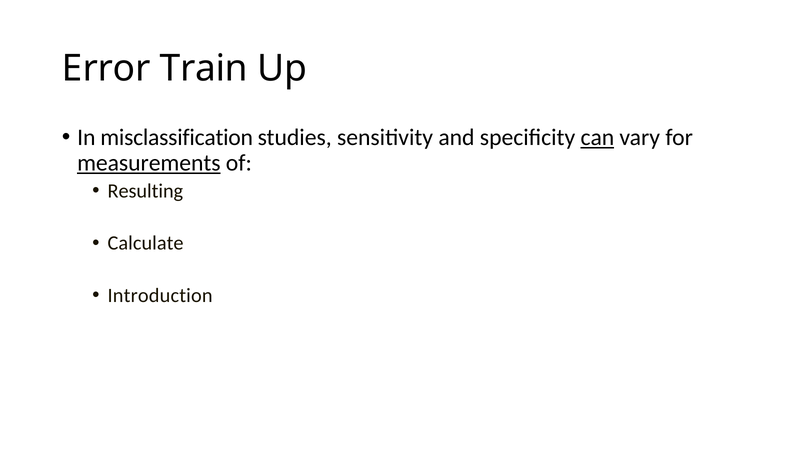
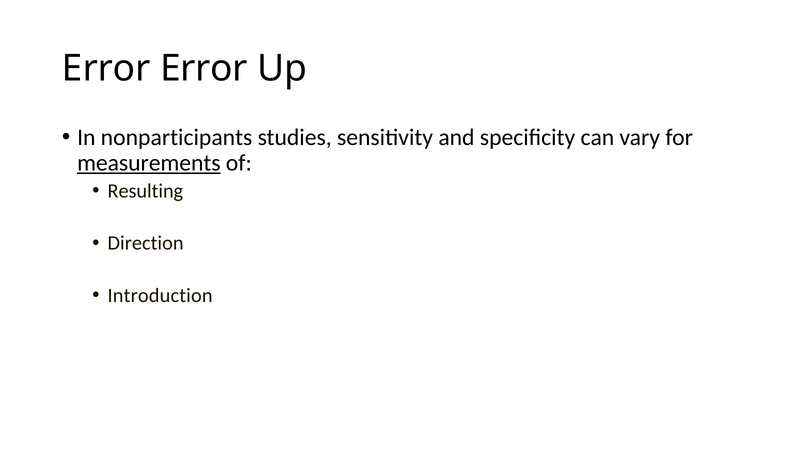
Error Train: Train -> Error (204, 68)
misclassification: misclassification -> nonparticipants (177, 137)
can underline: present -> none (597, 137)
Calculate: Calculate -> Direction (146, 243)
